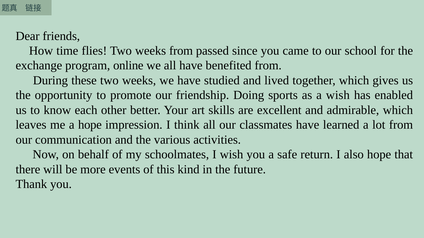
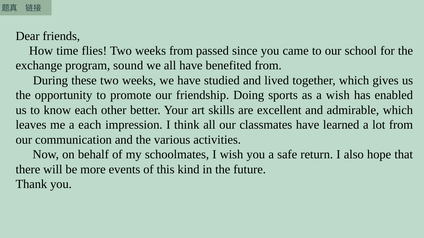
online: online -> sound (128, 66)
a hope: hope -> each (90, 125)
